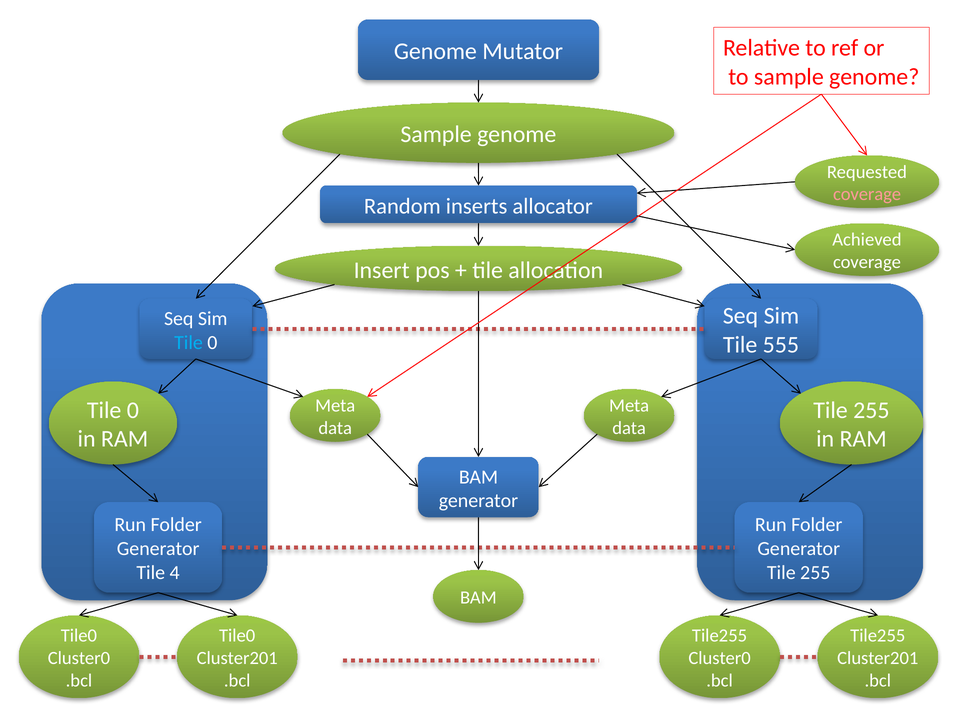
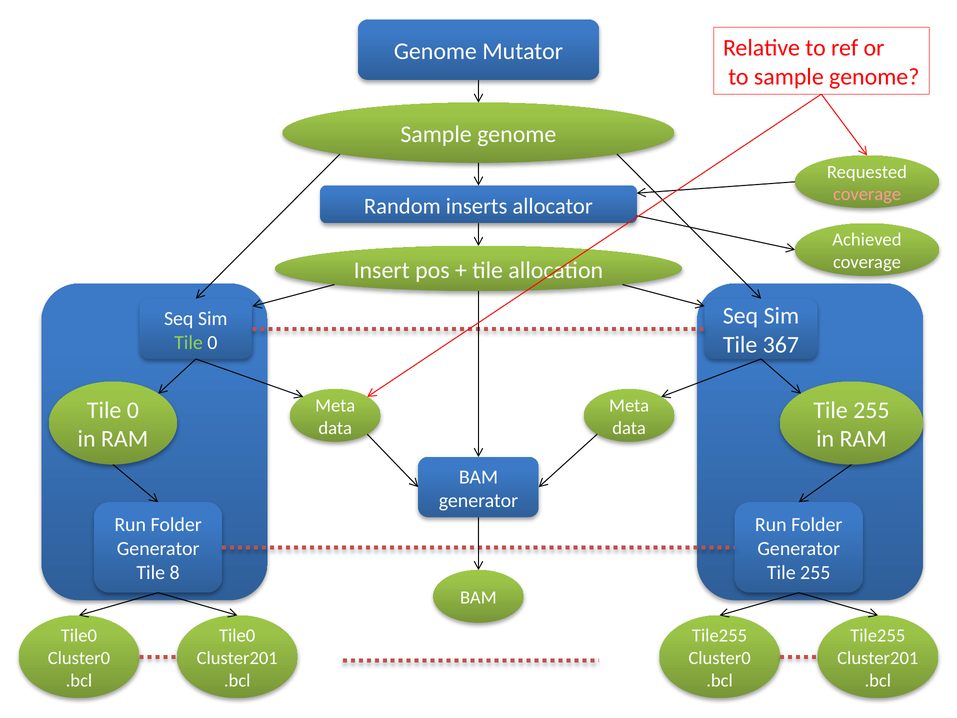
Tile colour: light blue -> light green (188, 343)
555: 555 -> 367 (781, 345)
4: 4 -> 8 (175, 573)
